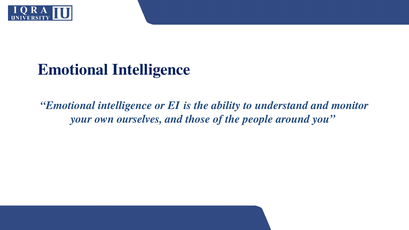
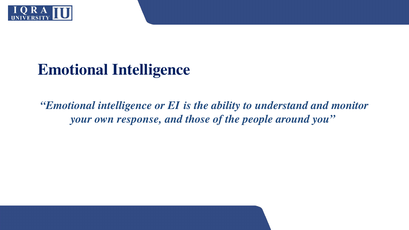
ourselves: ourselves -> response (139, 119)
